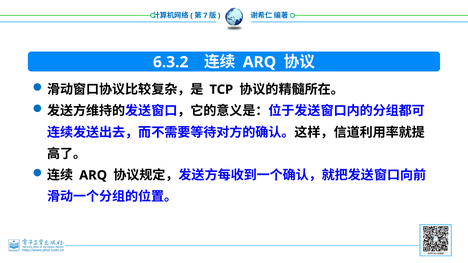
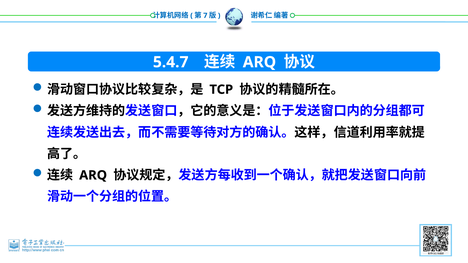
6.3.2: 6.3.2 -> 5.4.7 (171, 62)
